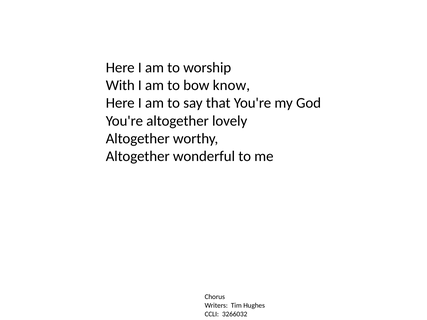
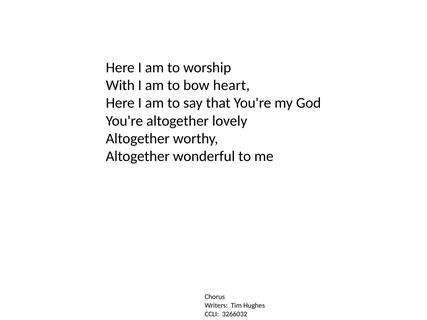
know: know -> heart (231, 85)
